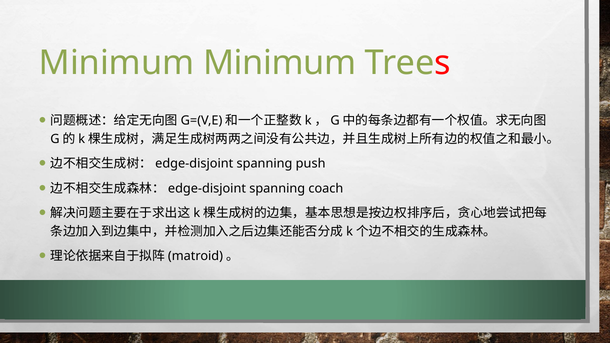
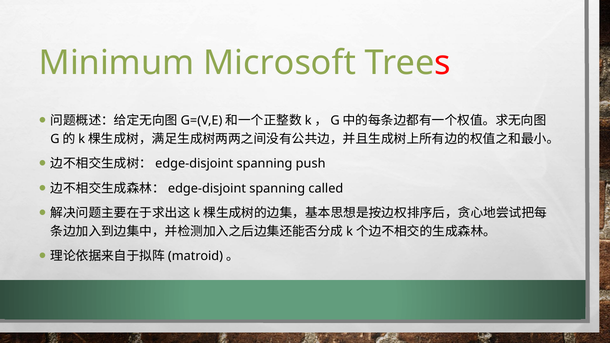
Minimum Minimum: Minimum -> Microsoft (280, 63)
coach: coach -> called (326, 188)
